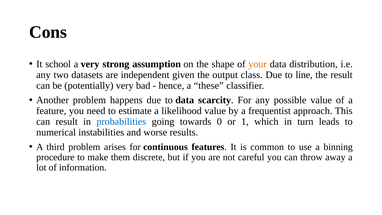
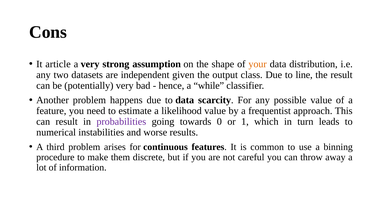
school: school -> article (58, 64)
these: these -> while (209, 85)
probabilities colour: blue -> purple (121, 122)
